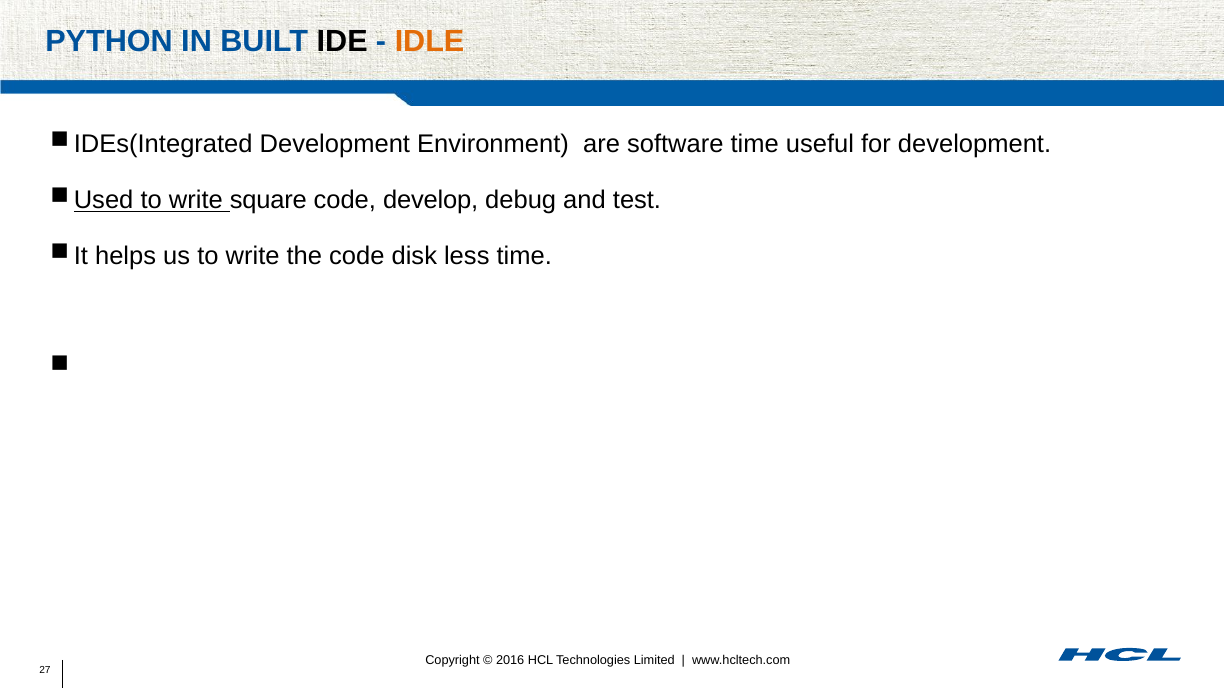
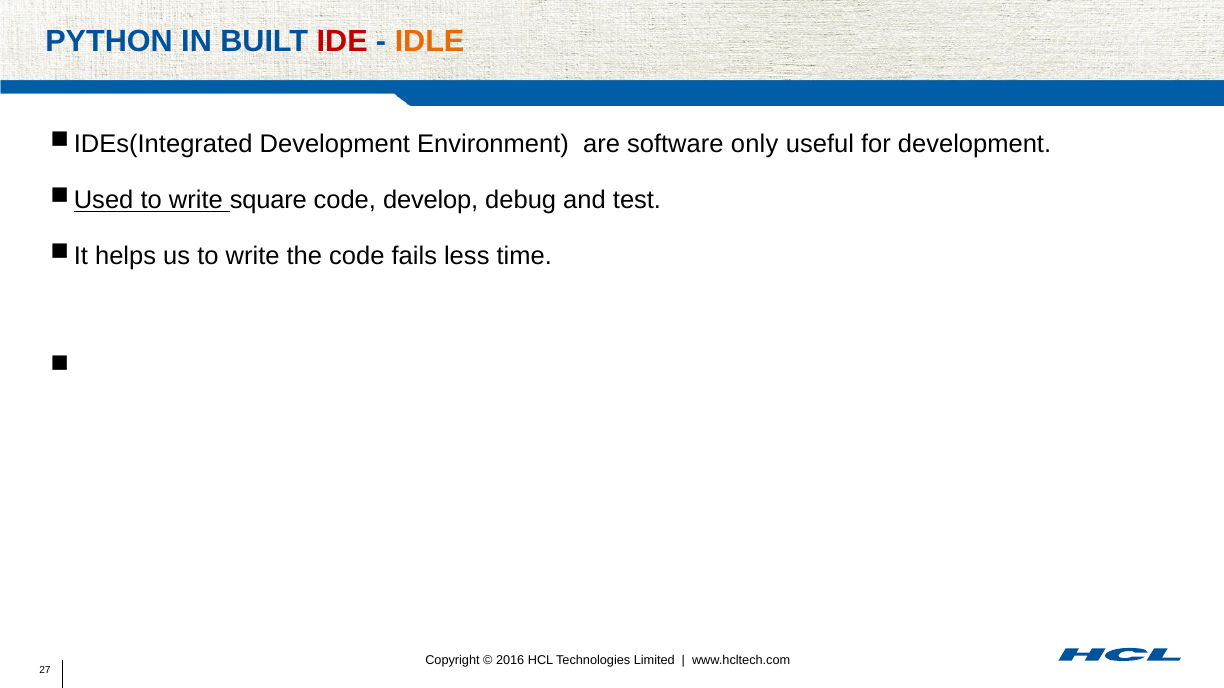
IDE colour: black -> red (342, 41)
software time: time -> only (755, 144)
disk: disk -> fails (414, 256)
